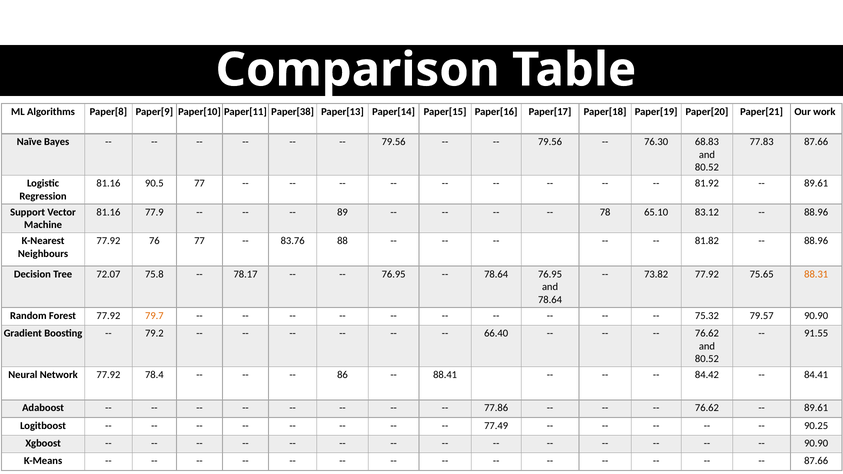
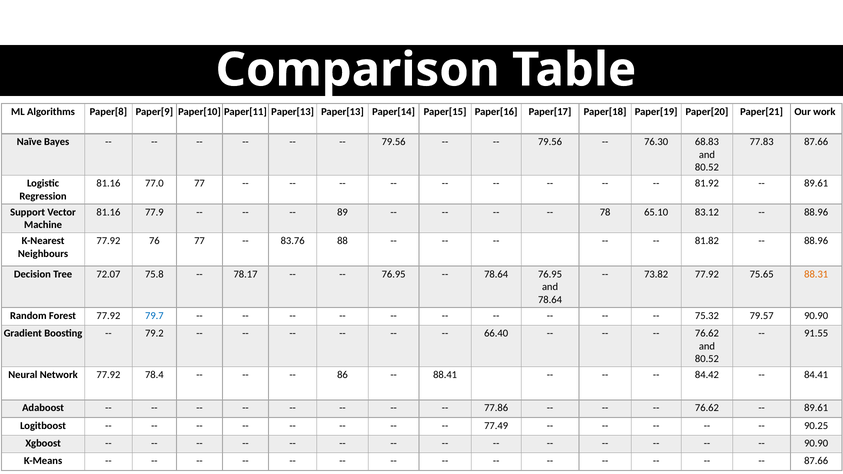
Paper[11 Paper[38: Paper[38 -> Paper[13 (293, 112)
90.5: 90.5 -> 77.0 (154, 183)
79.7 colour: orange -> blue (154, 316)
